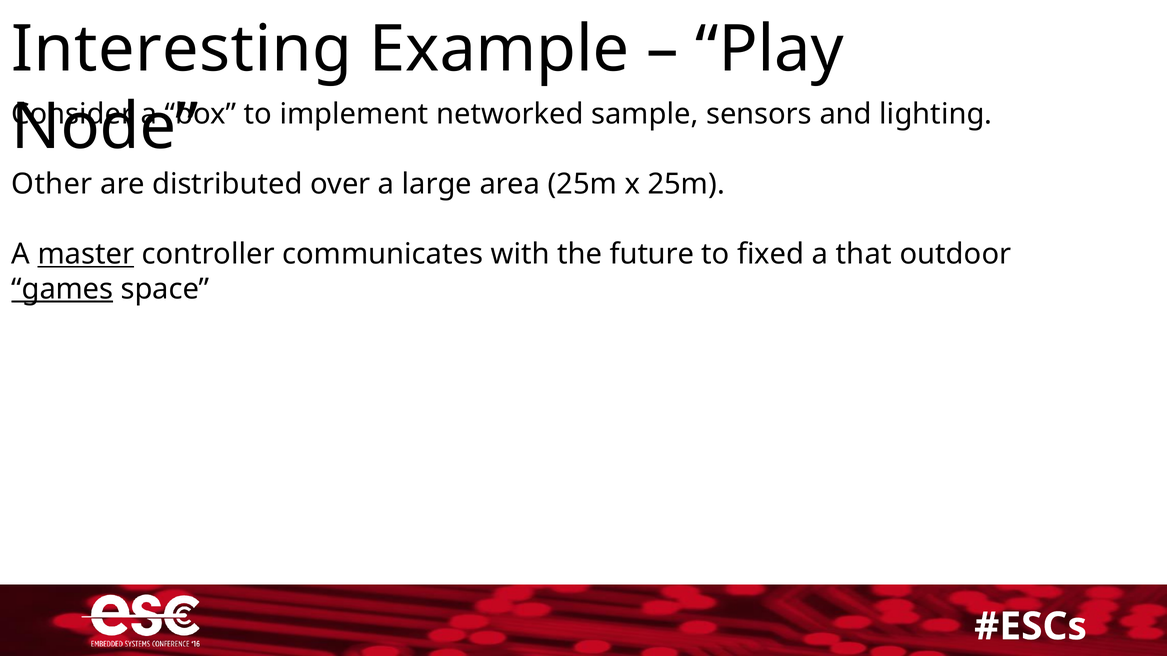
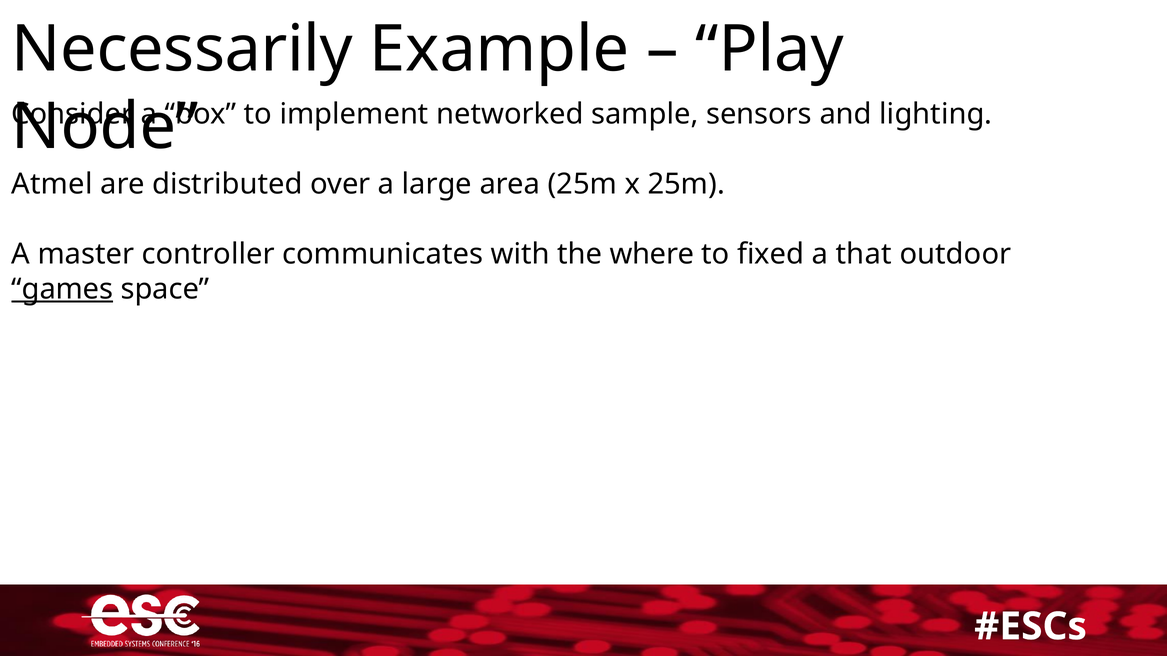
Interesting: Interesting -> Necessarily (182, 49)
Other: Other -> Atmel (52, 184)
master underline: present -> none (86, 254)
future: future -> where (652, 254)
